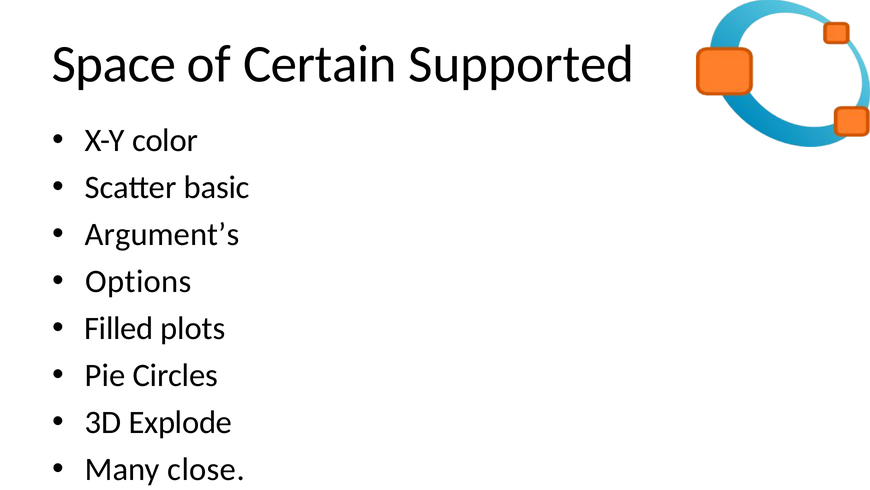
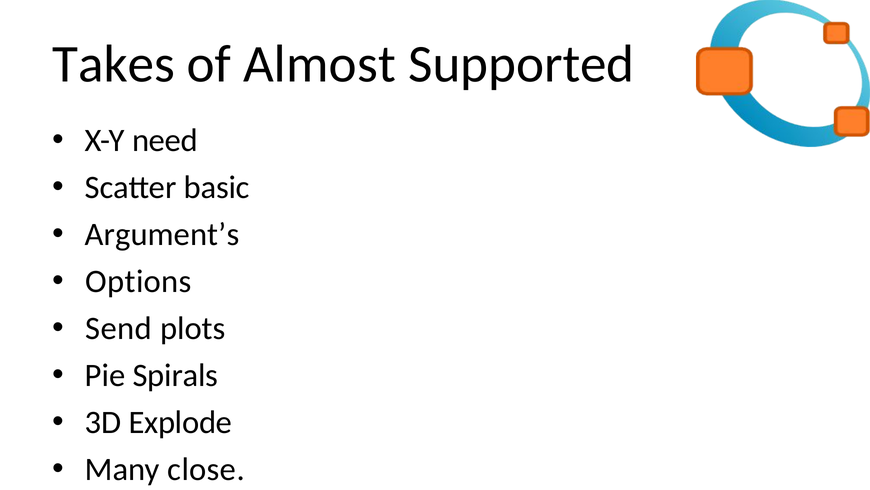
Space: Space -> Takes (114, 64)
Certain: Certain -> Almost (319, 64)
color: color -> need (165, 140)
Filled: Filled -> Send (119, 328)
Circles: Circles -> Spirals (175, 375)
